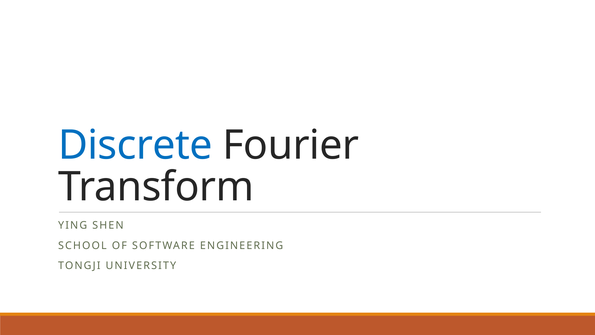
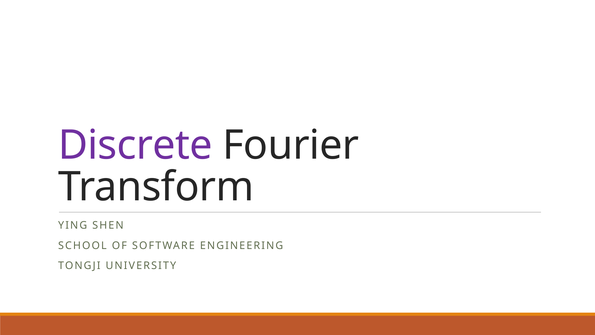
Discrete colour: blue -> purple (135, 145)
